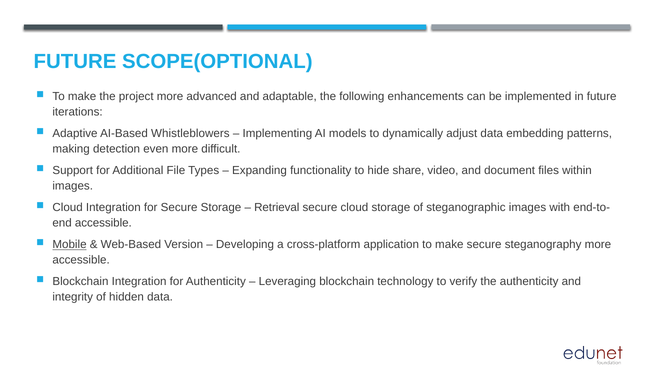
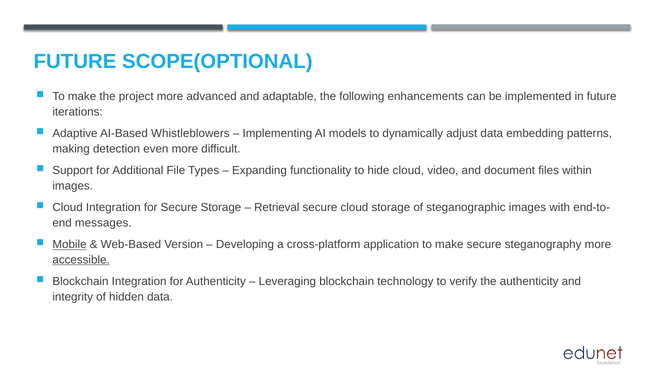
hide share: share -> cloud (408, 171)
accessible: accessible -> messages (103, 223)
accessible underline: none -> present (81, 260)
